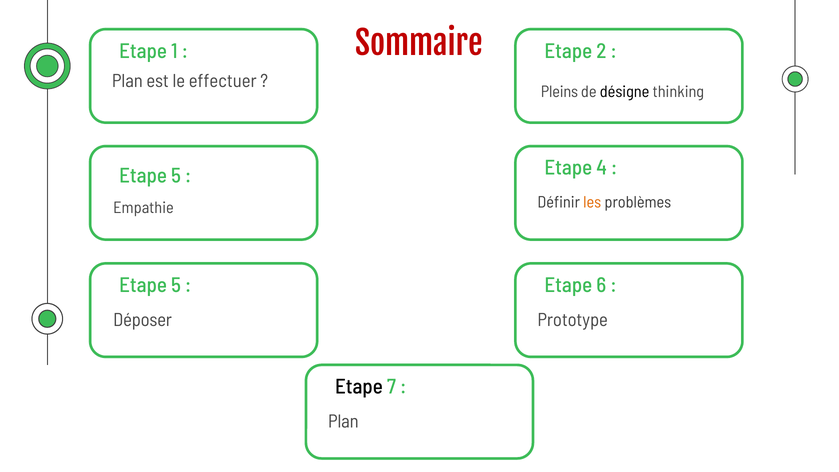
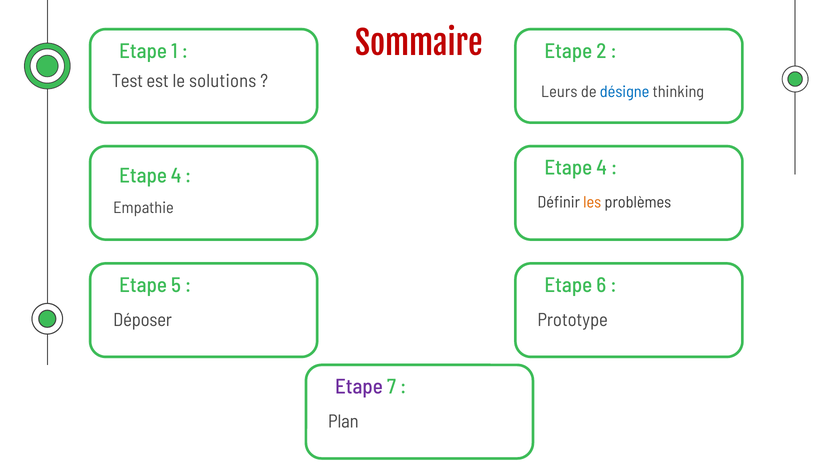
Plan: Plan -> Test (127, 81)
effectuer: effectuer -> solutions (223, 81)
Pleins: Pleins -> Leurs (559, 92)
désigne colour: black -> blue (625, 92)
5: 5 -> 4 (176, 176)
Etape colour: black -> purple (359, 387)
